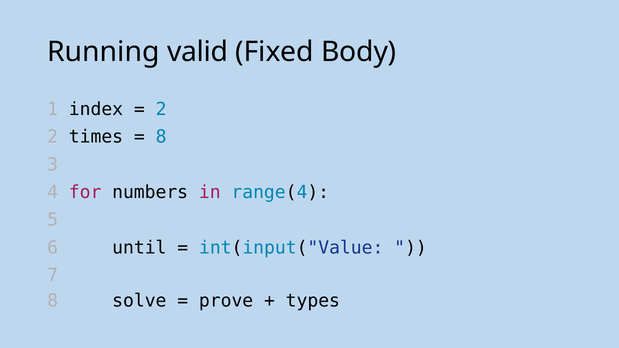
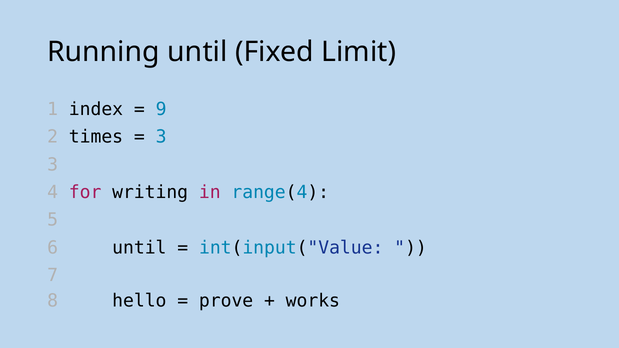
Running valid: valid -> until (197, 52)
Body: Body -> Limit (359, 52)
2: 2 -> 9 (161, 109)
8: 8 -> 3 (161, 137)
numbers: numbers -> writing (150, 192)
solve: solve -> hello (139, 301)
types: types -> works (313, 301)
